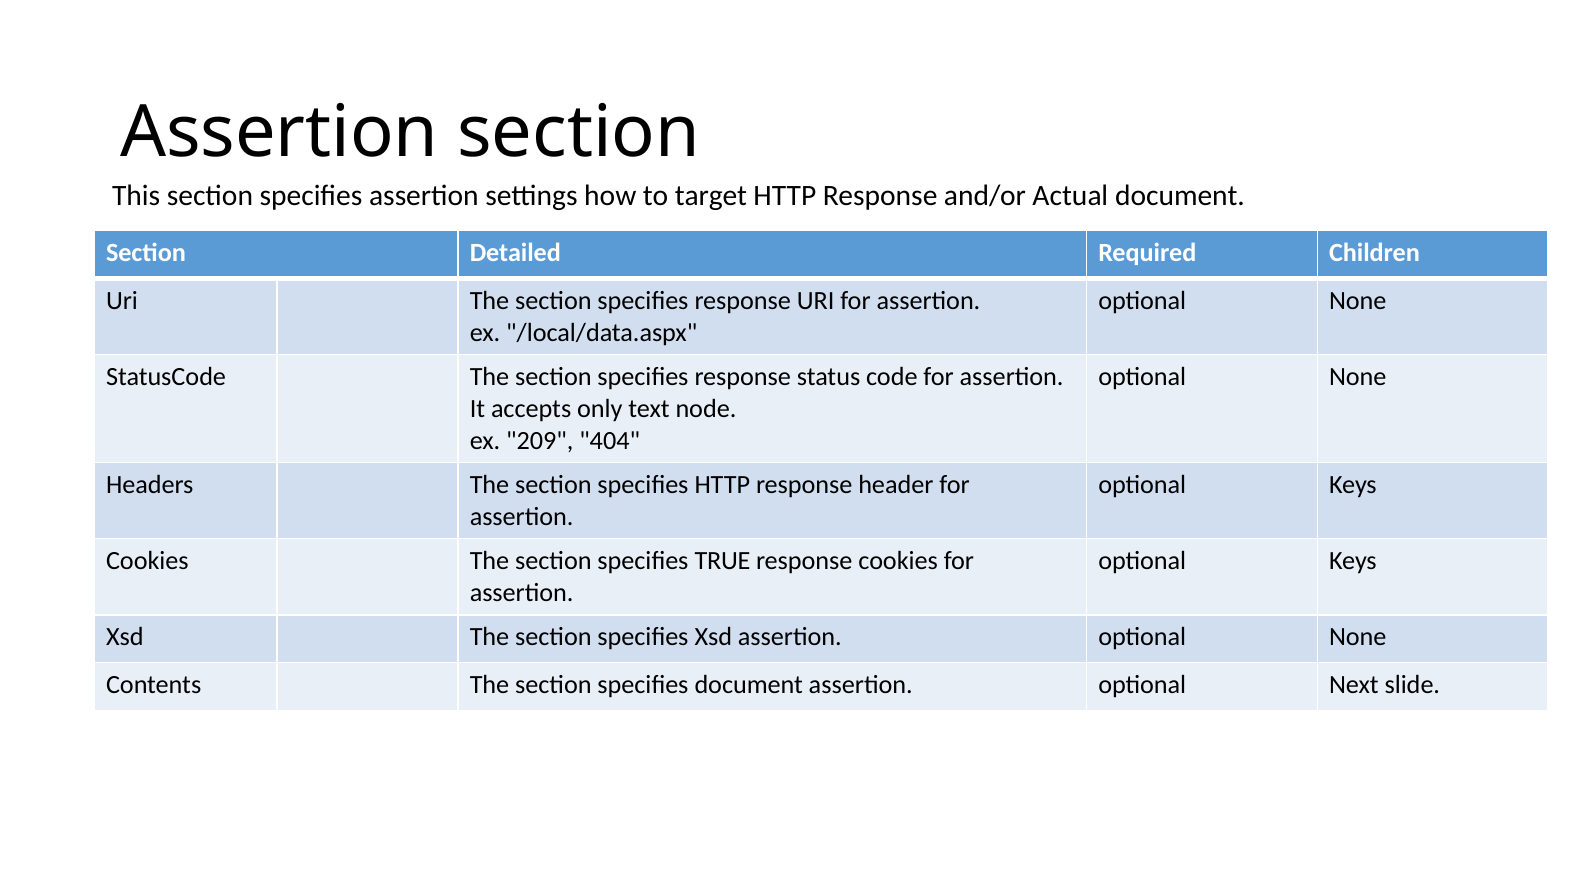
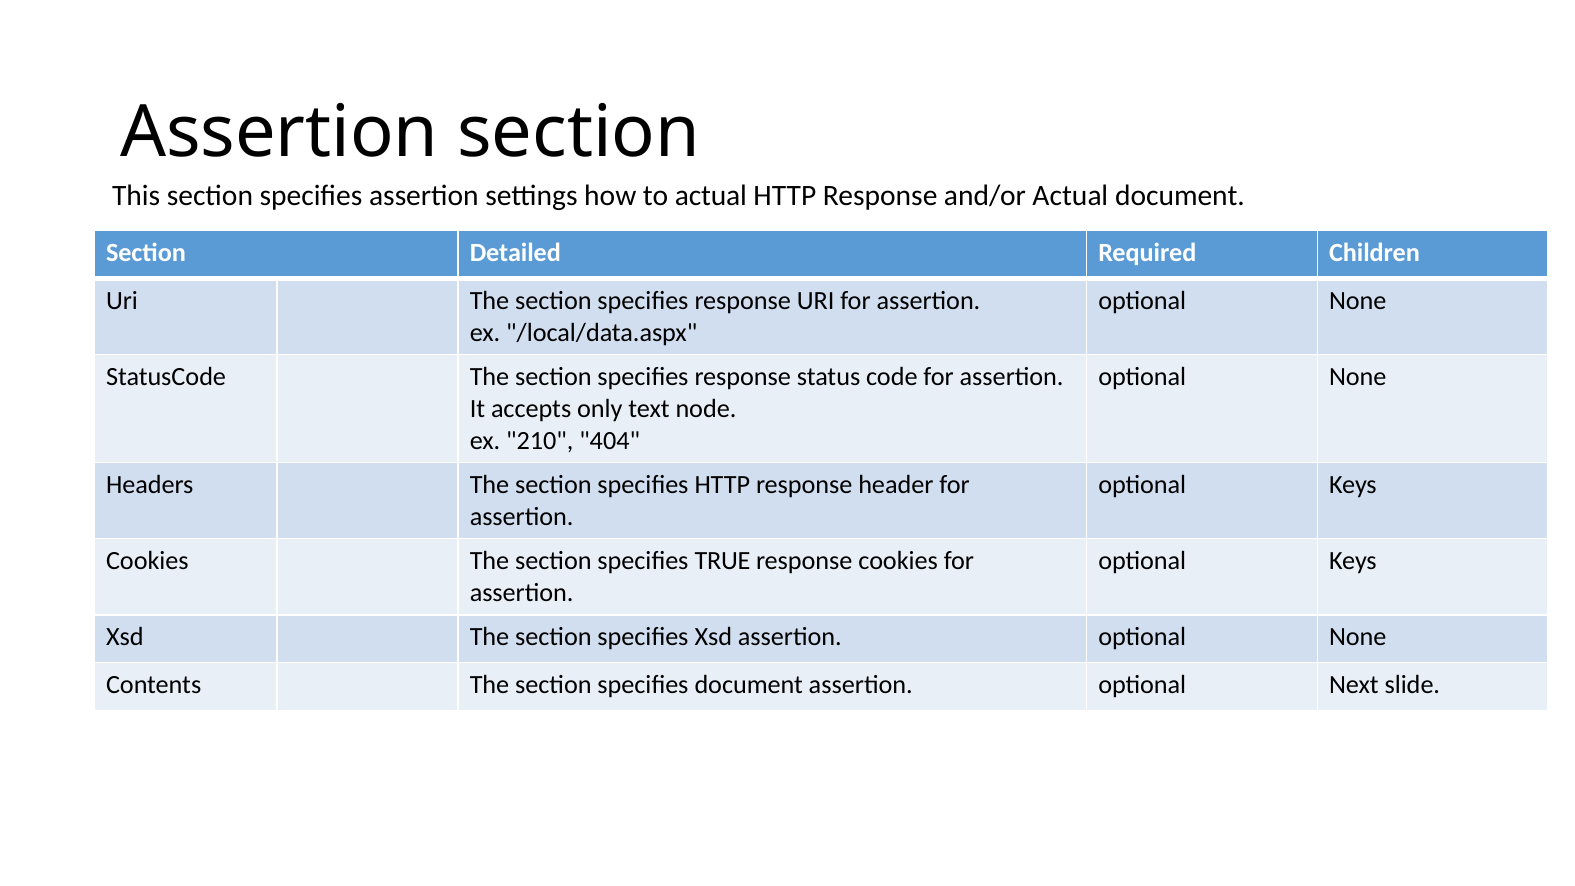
to target: target -> actual (711, 196)
209: 209 -> 210 (540, 441)
